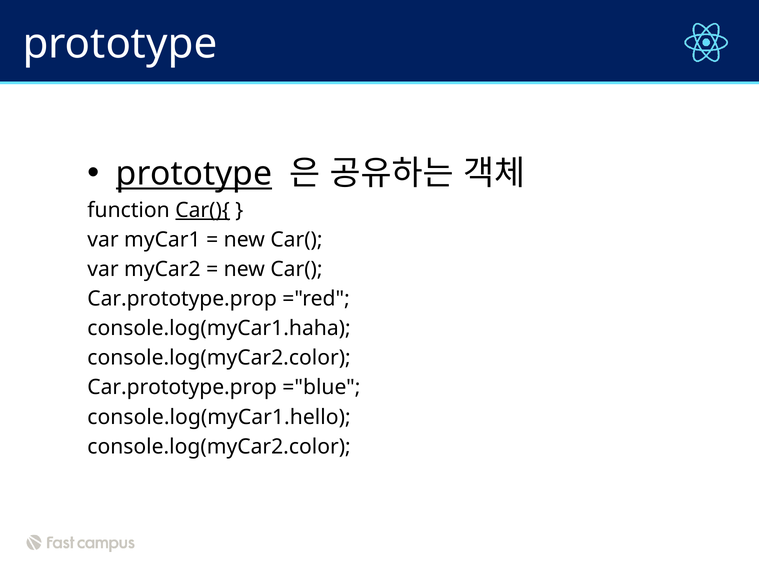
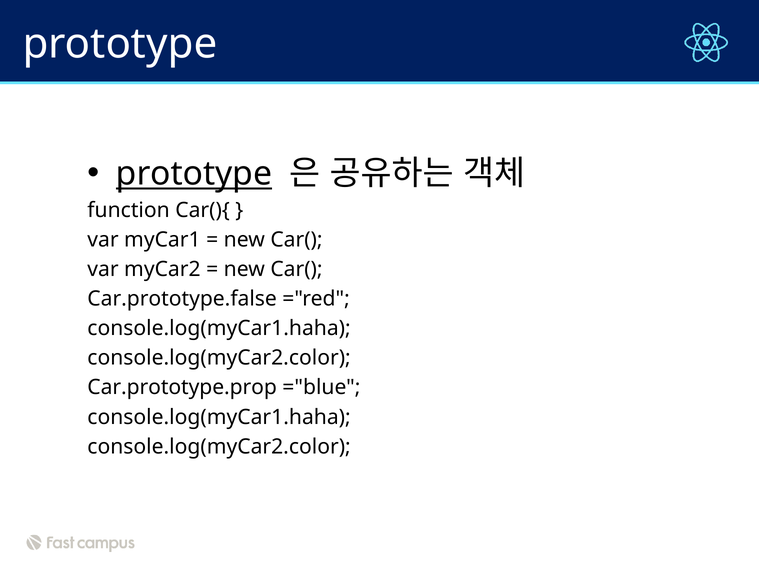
Car(){ underline: present -> none (203, 210)
Car.prototype.prop: Car.prototype.prop -> Car.prototype.false (182, 298)
console.log(myCar1.hello: console.log(myCar1.hello -> console.log(myCar1.haha (219, 416)
